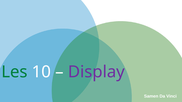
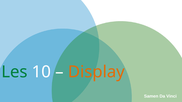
Display colour: purple -> orange (96, 72)
